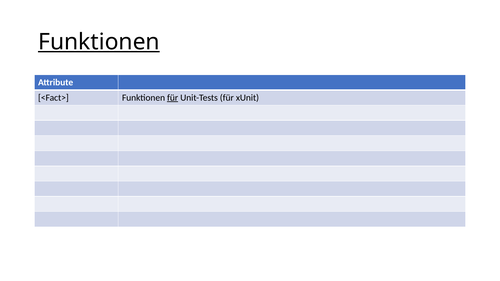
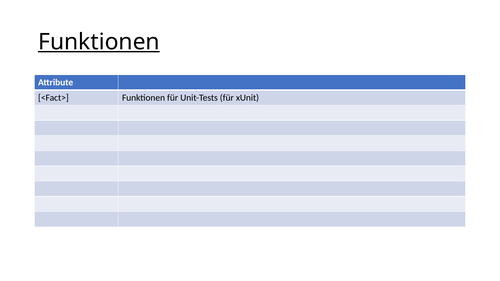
für underline: present -> none (173, 98)
